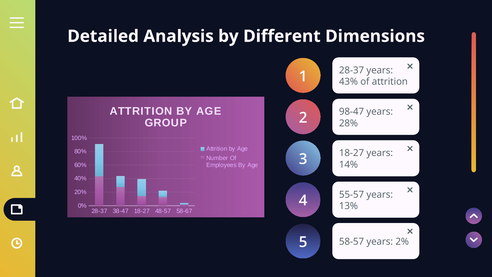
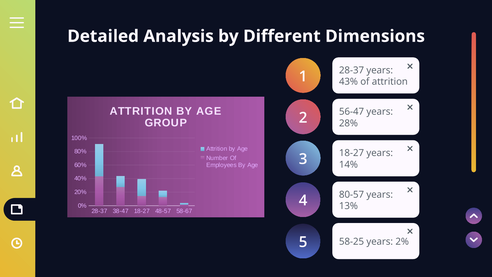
98-47: 98-47 -> 56-47 (352, 112)
55-57: 55-57 -> 80-57 (352, 194)
58-57: 58-57 -> 58-25 (352, 242)
